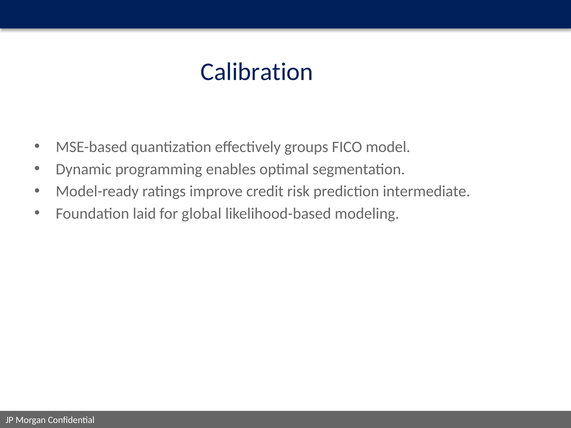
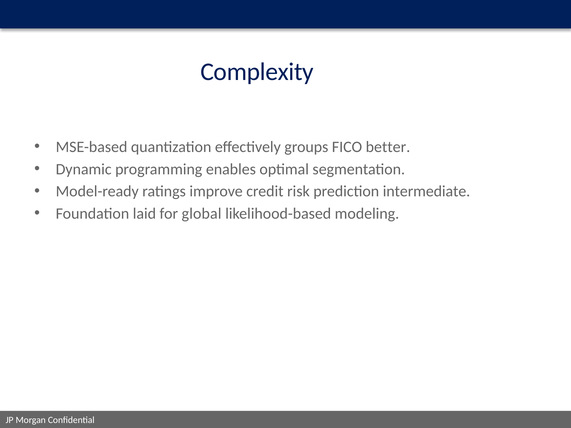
Calibration: Calibration -> Complexity (257, 72)
model: model -> better (388, 147)
